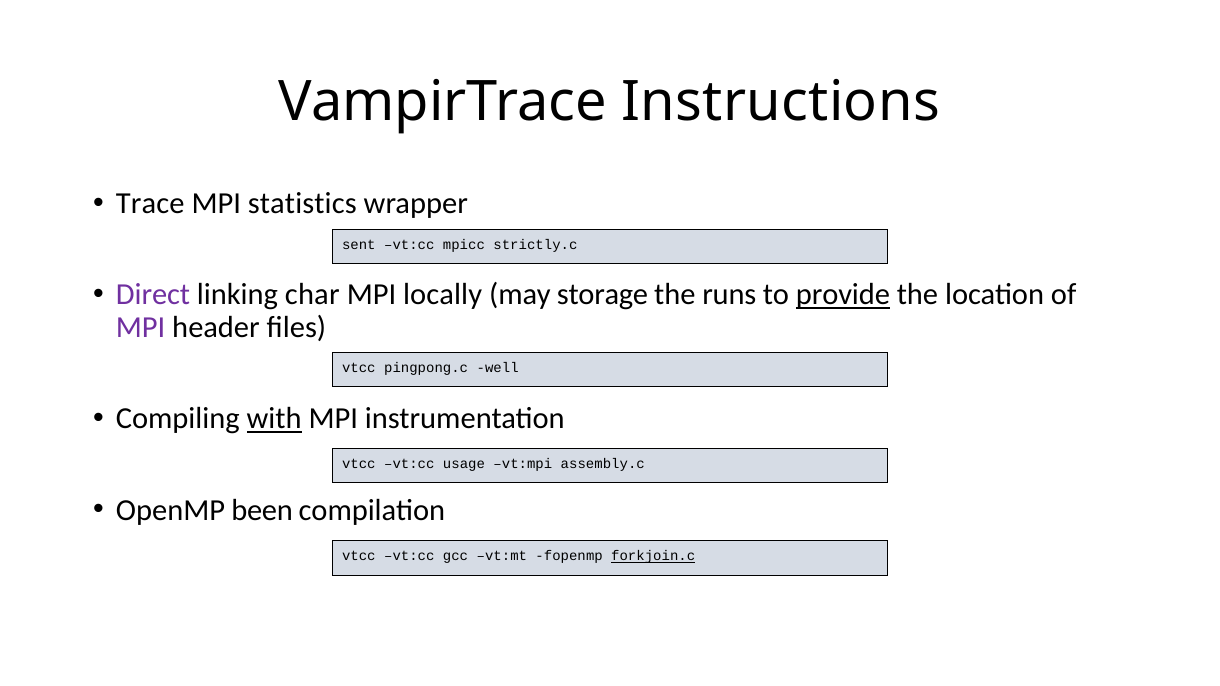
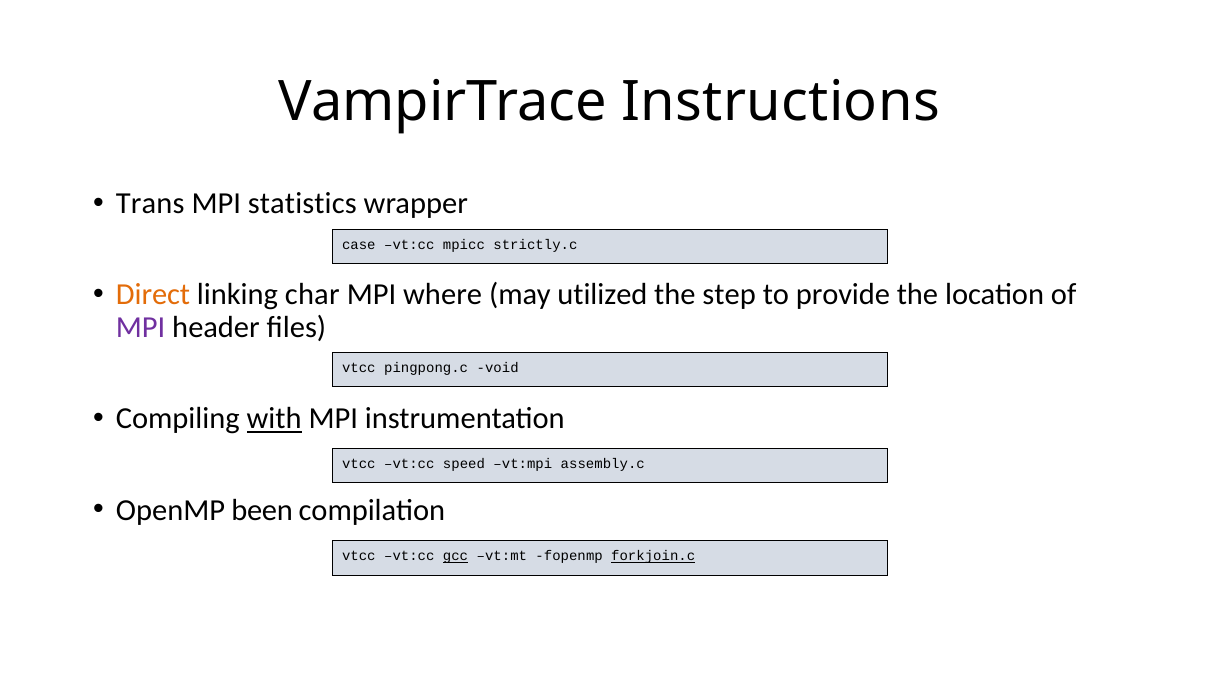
Trace: Trace -> Trans (150, 204)
sent: sent -> case (359, 245)
Direct colour: purple -> orange (153, 295)
locally: locally -> where (443, 295)
storage: storage -> utilized (602, 295)
runs: runs -> step (729, 295)
provide underline: present -> none (843, 295)
well: well -> void (498, 368)
usage: usage -> speed (464, 464)
gcc underline: none -> present (456, 556)
